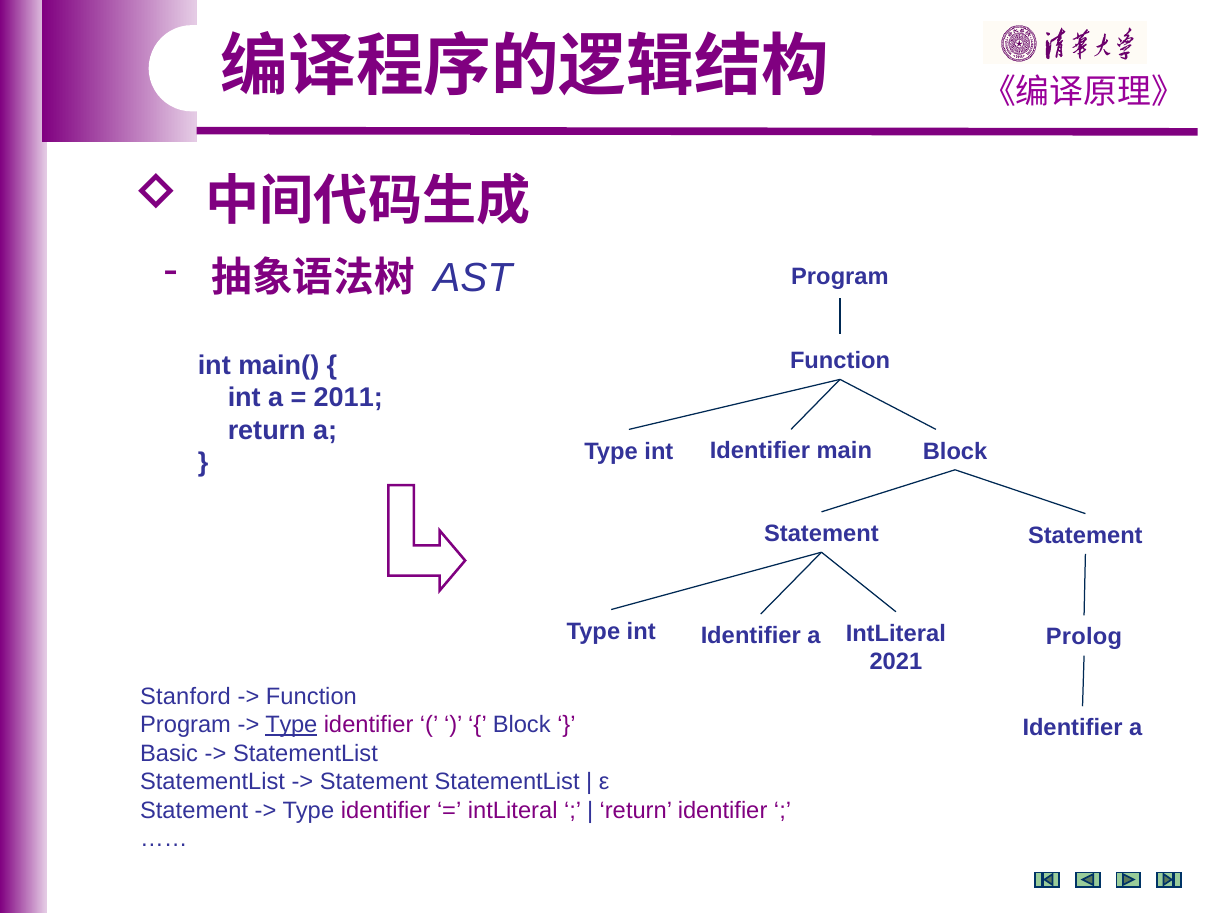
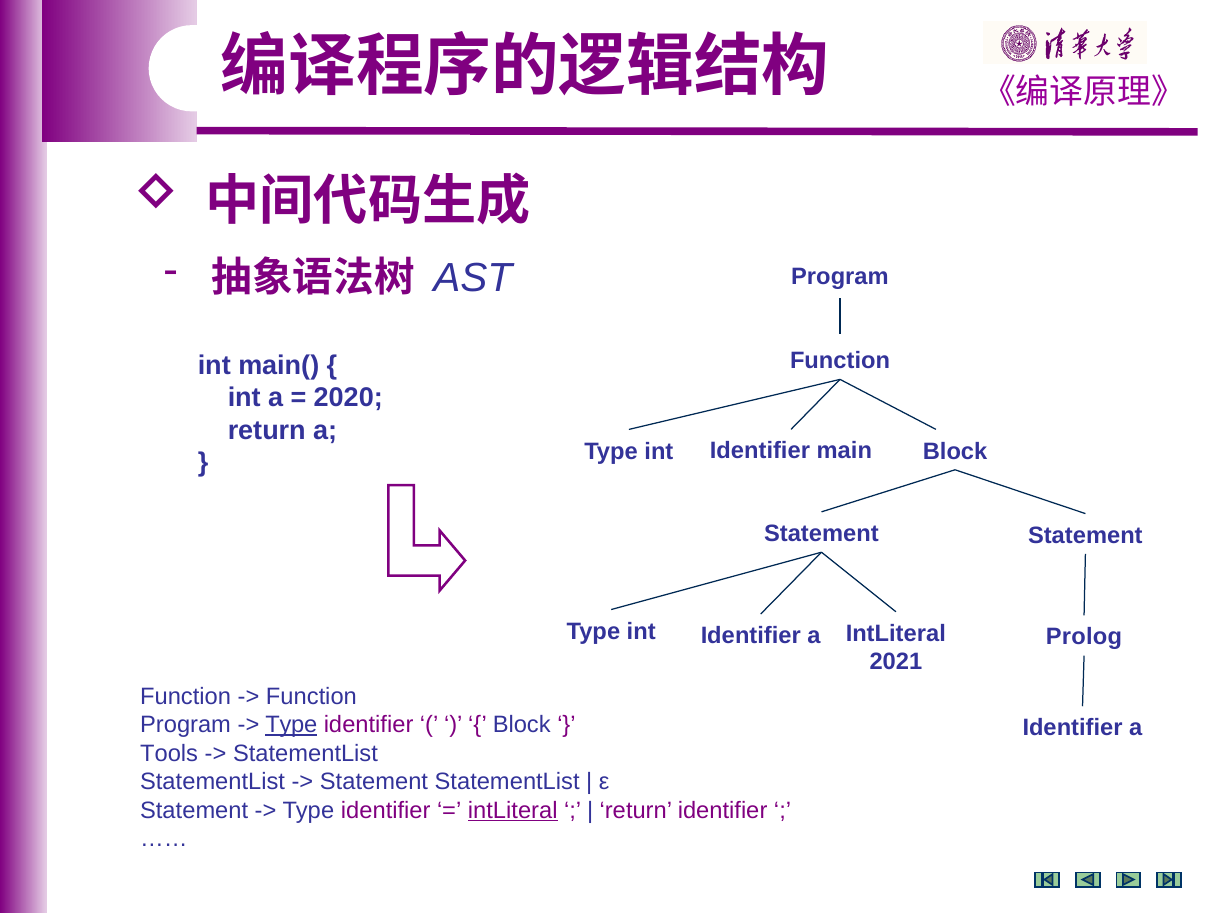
2011: 2011 -> 2020 (348, 398)
Stanford: Stanford -> Function (186, 697)
Basic: Basic -> Tools (169, 754)
intLiteral underline: none -> present (513, 811)
